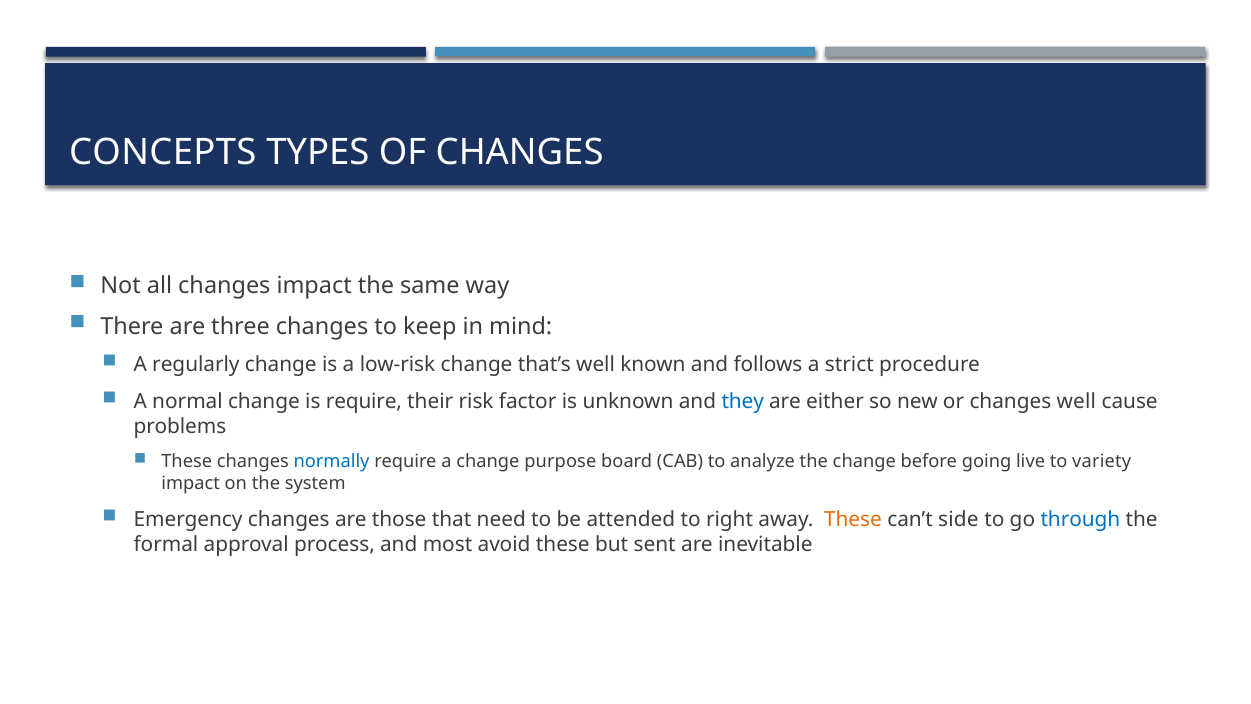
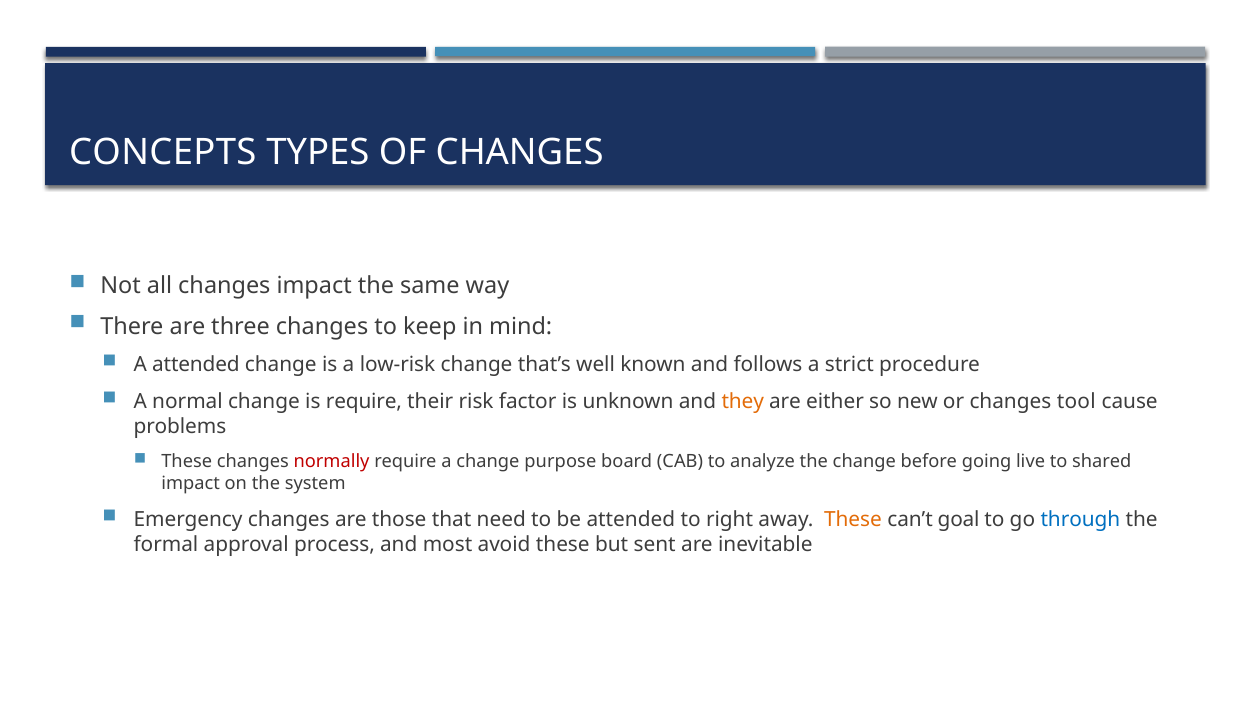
A regularly: regularly -> attended (196, 365)
they colour: blue -> orange (743, 402)
changes well: well -> tool (1076, 402)
normally colour: blue -> red (332, 461)
variety: variety -> shared (1102, 461)
side: side -> goal (959, 519)
